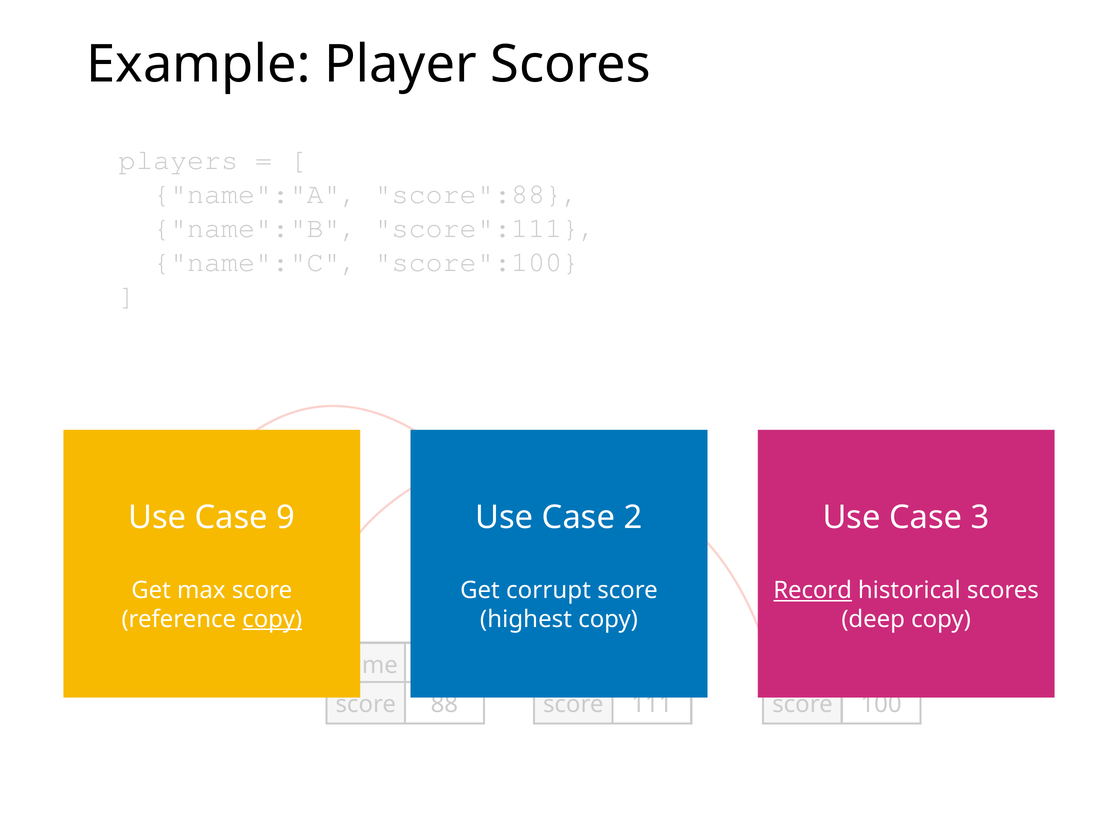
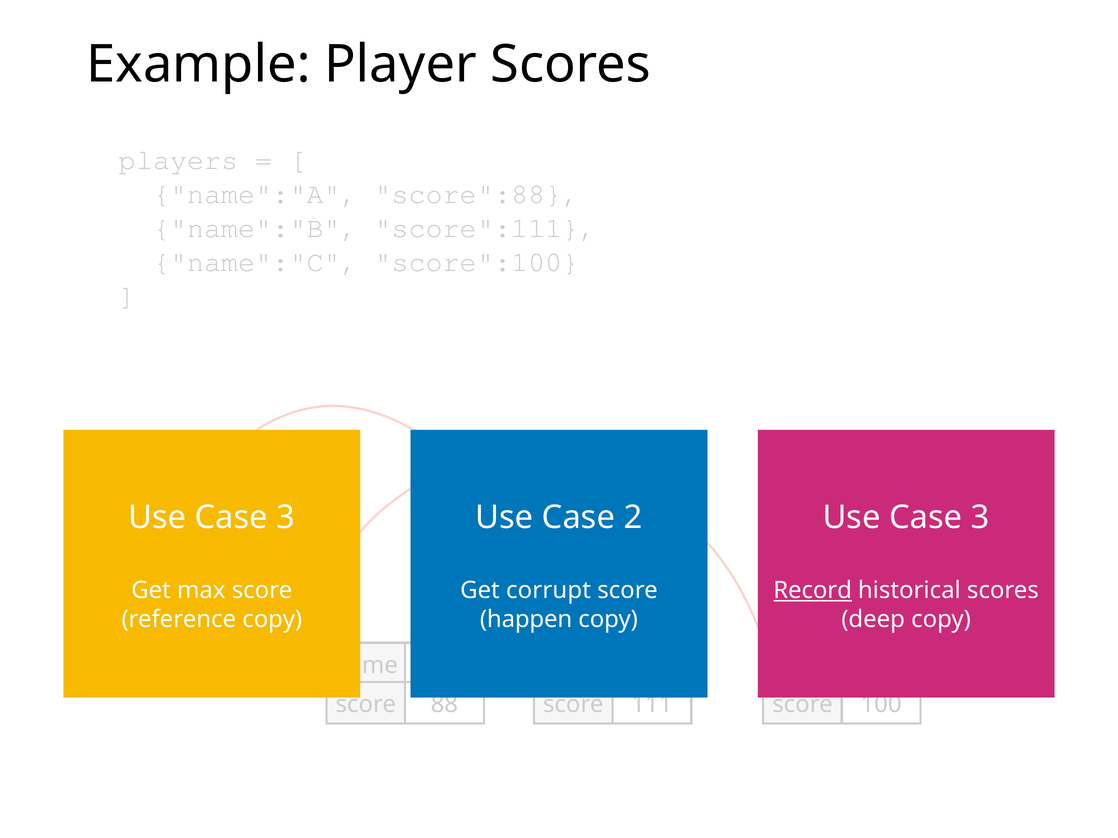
9: 9 -> 3 (286, 518)
copy underline: present -> none (272, 619)
highest: highest -> happen (526, 619)
